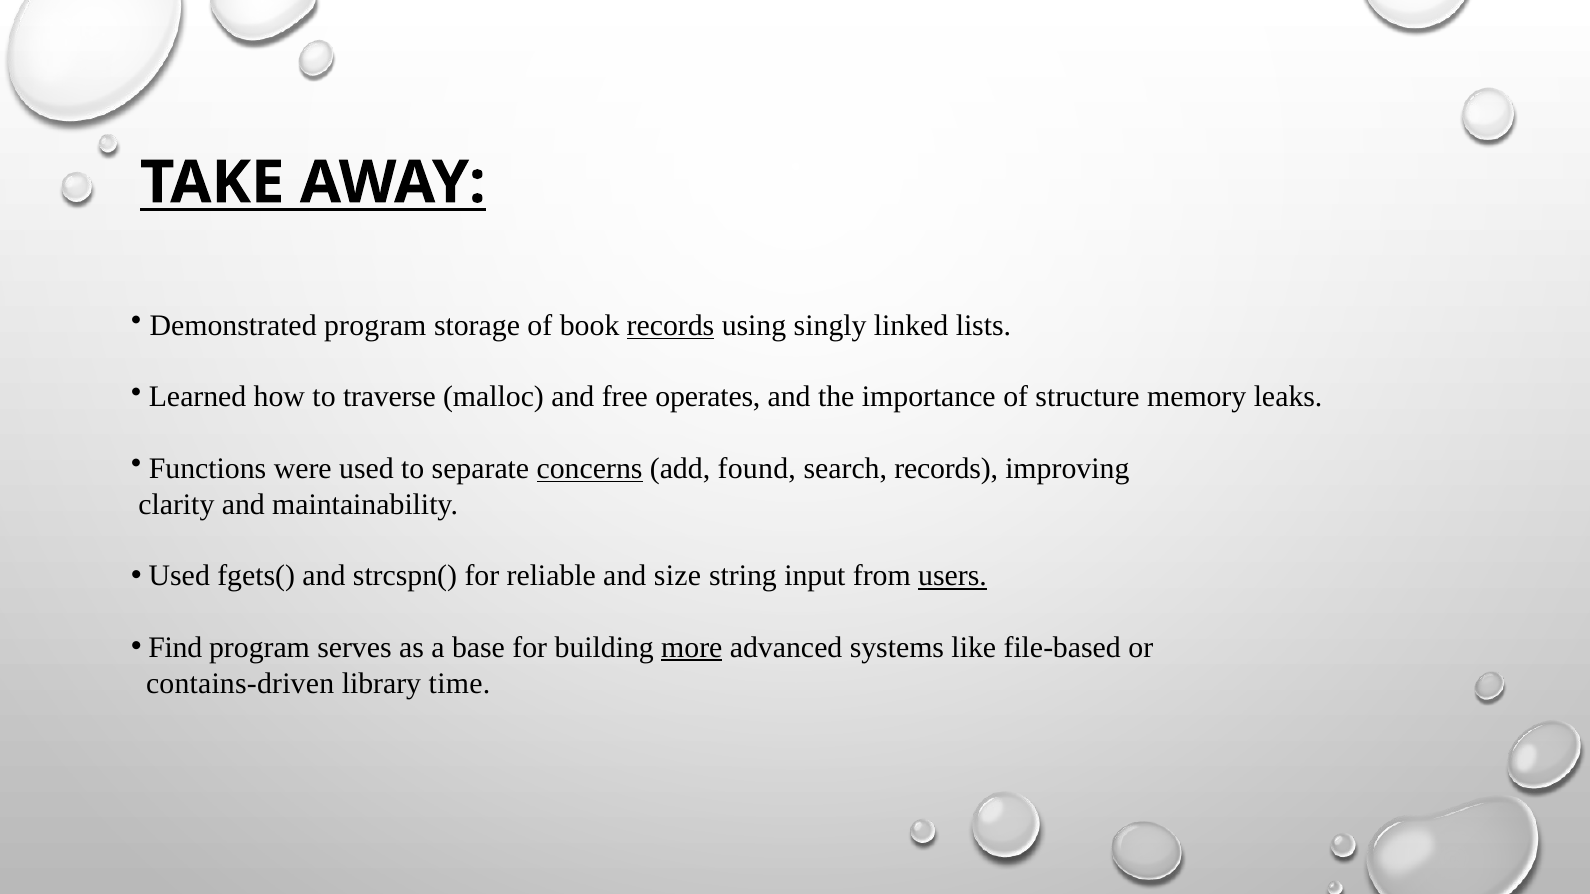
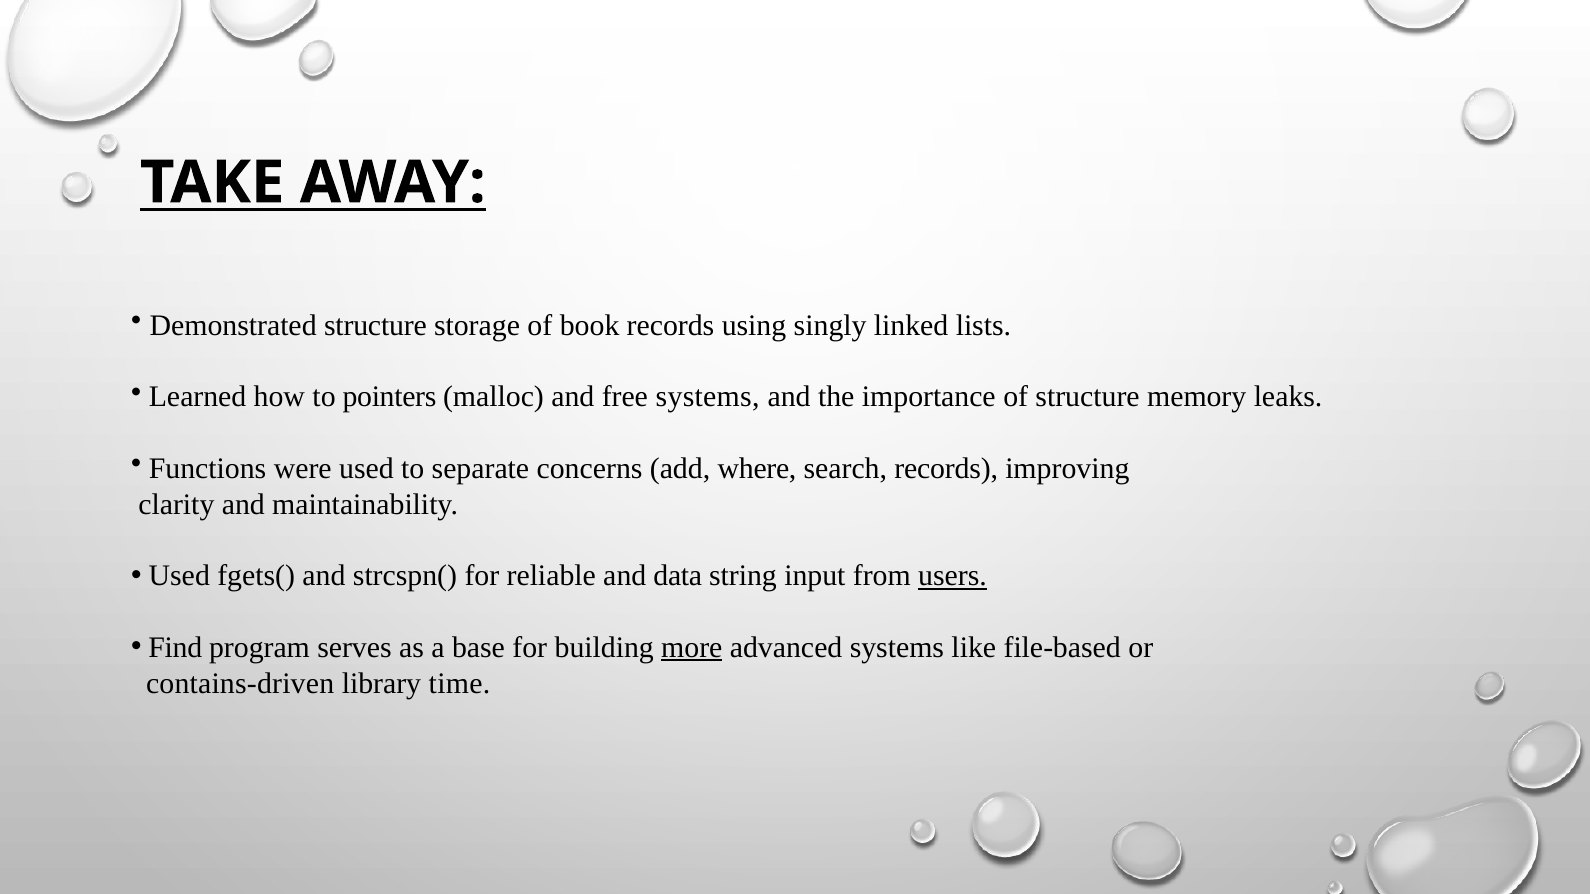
Demonstrated program: program -> structure (375, 326)
records underline: present -> none (671, 326)
traverse: traverse -> pointers (389, 397)
free operates: operates -> systems (708, 397)
concerns underline: present -> none (590, 469)
found: found -> where (757, 469)
size: size -> data (678, 576)
